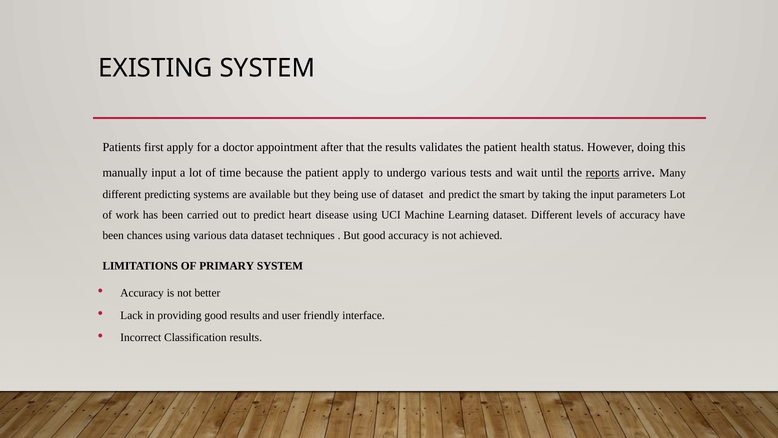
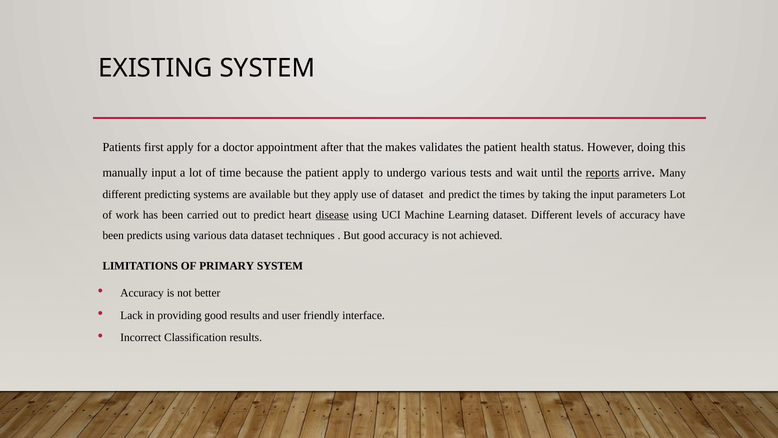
the results: results -> makes (401, 147)
they being: being -> apply (346, 194)
smart: smart -> times (512, 194)
disease underline: none -> present (332, 215)
chances: chances -> predicts (145, 235)
